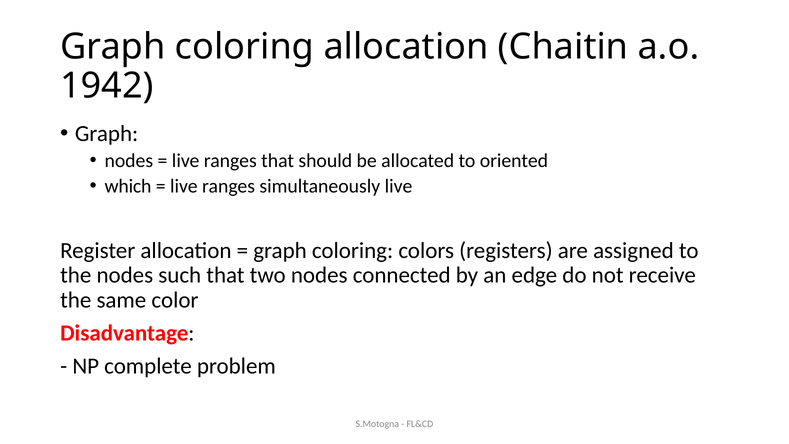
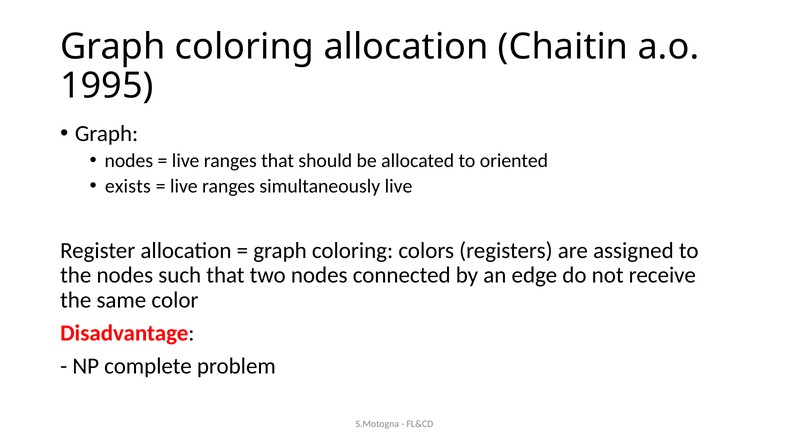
1942: 1942 -> 1995 (107, 86)
which: which -> exists (128, 186)
